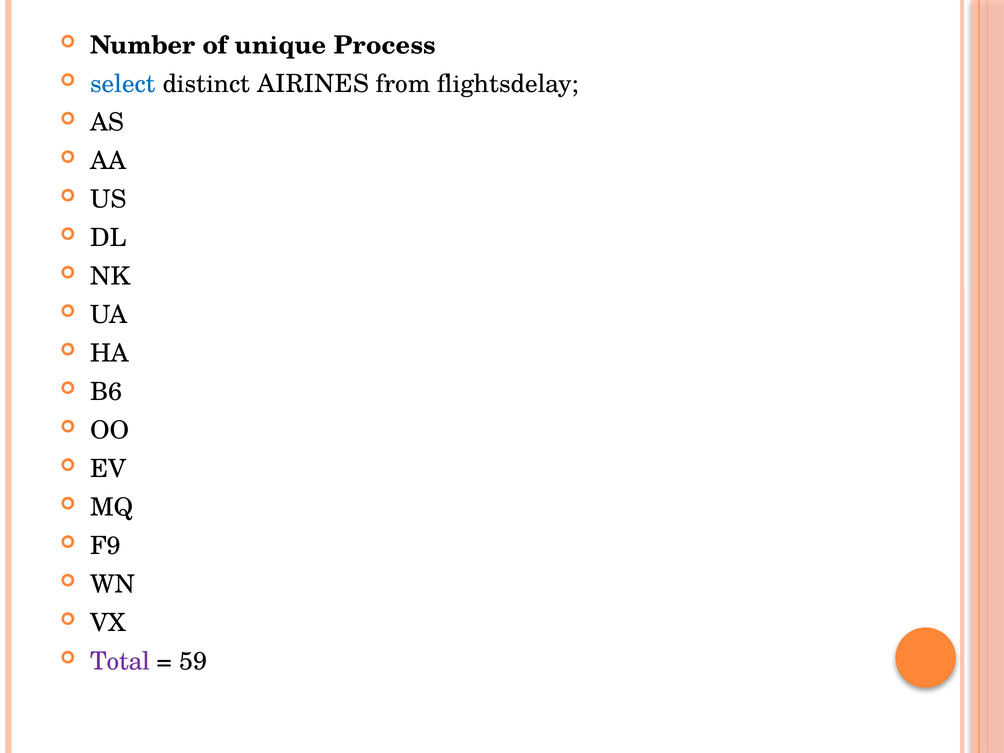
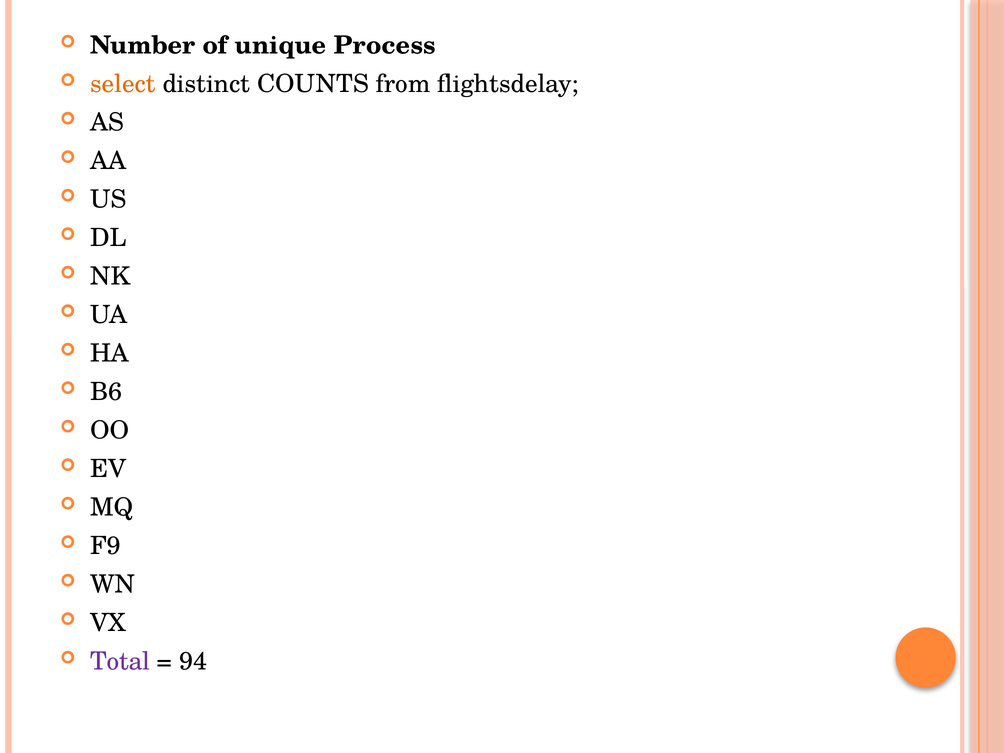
select colour: blue -> orange (123, 84)
AIRINES: AIRINES -> COUNTS (313, 84)
59: 59 -> 94 (193, 661)
